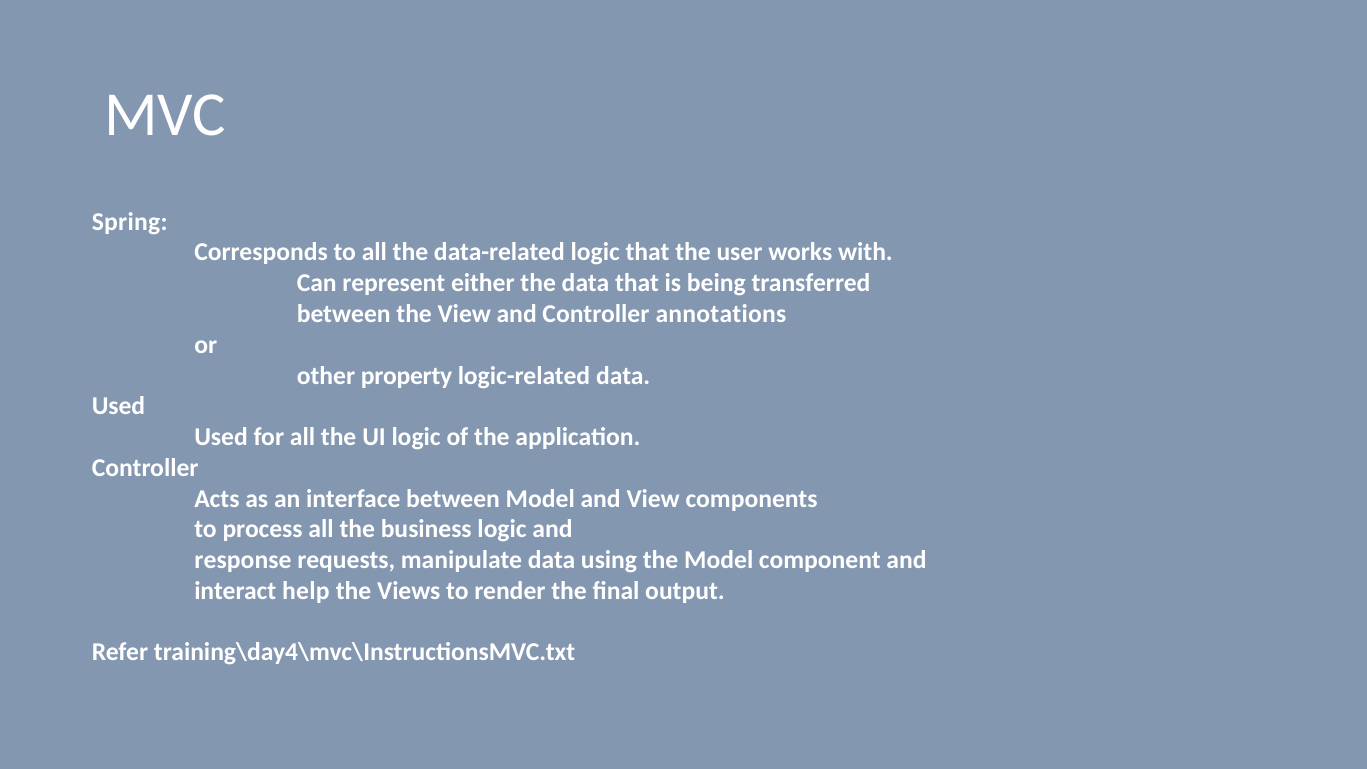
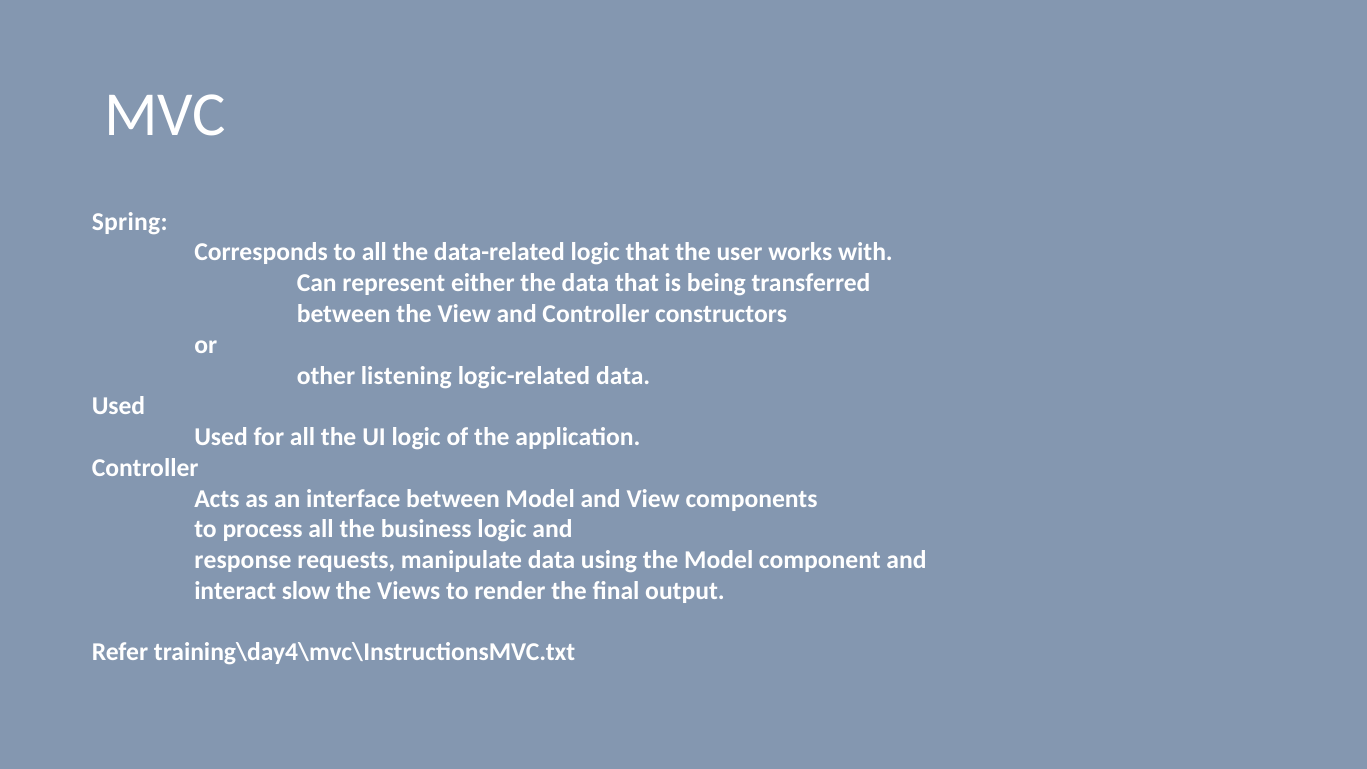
annotations: annotations -> constructors (721, 314)
property: property -> listening (406, 376)
help: help -> slow (306, 591)
